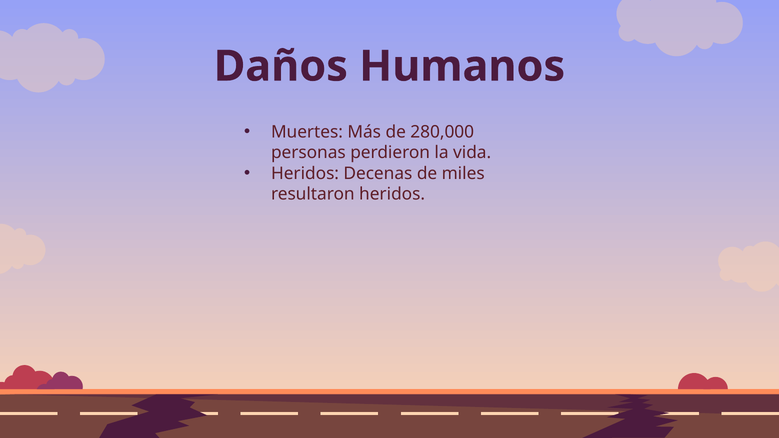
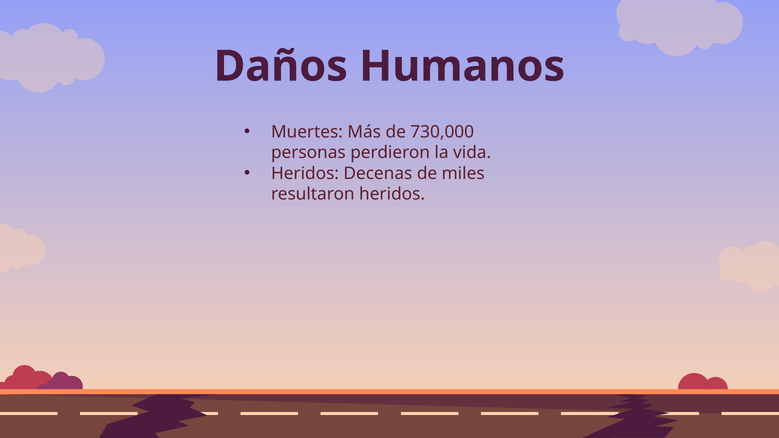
280,000: 280,000 -> 730,000 (442, 132)
